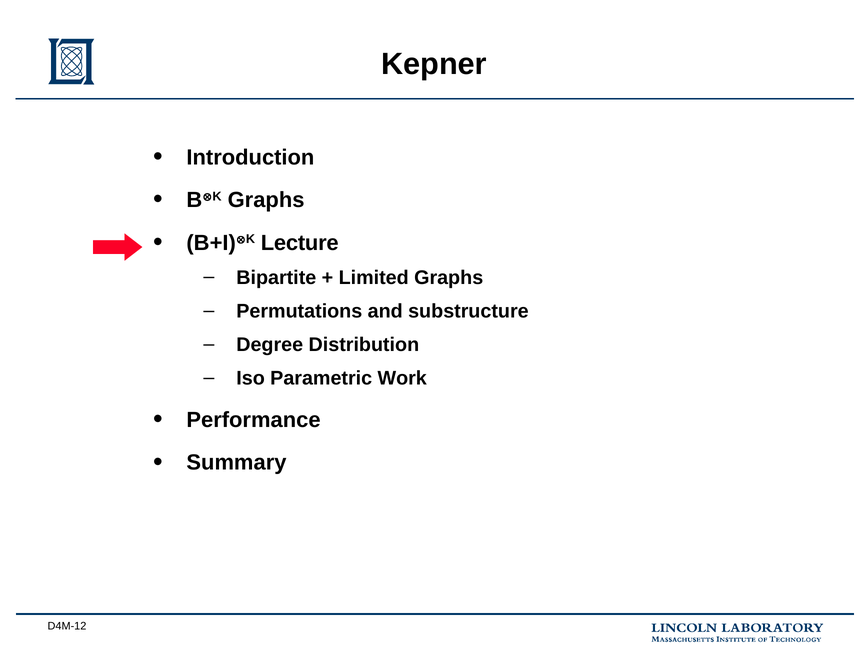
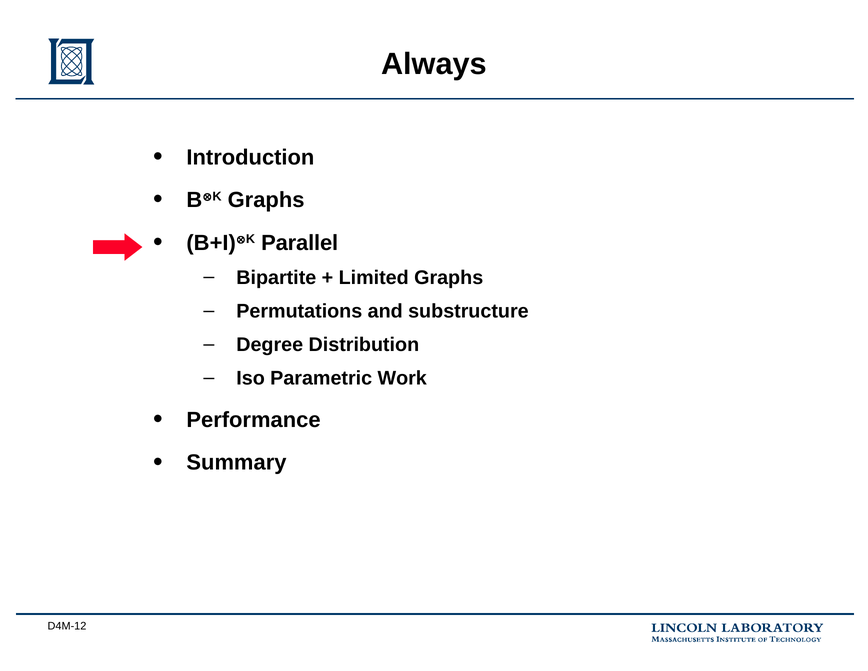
Kepner: Kepner -> Always (434, 64)
Lecture: Lecture -> Parallel (300, 243)
